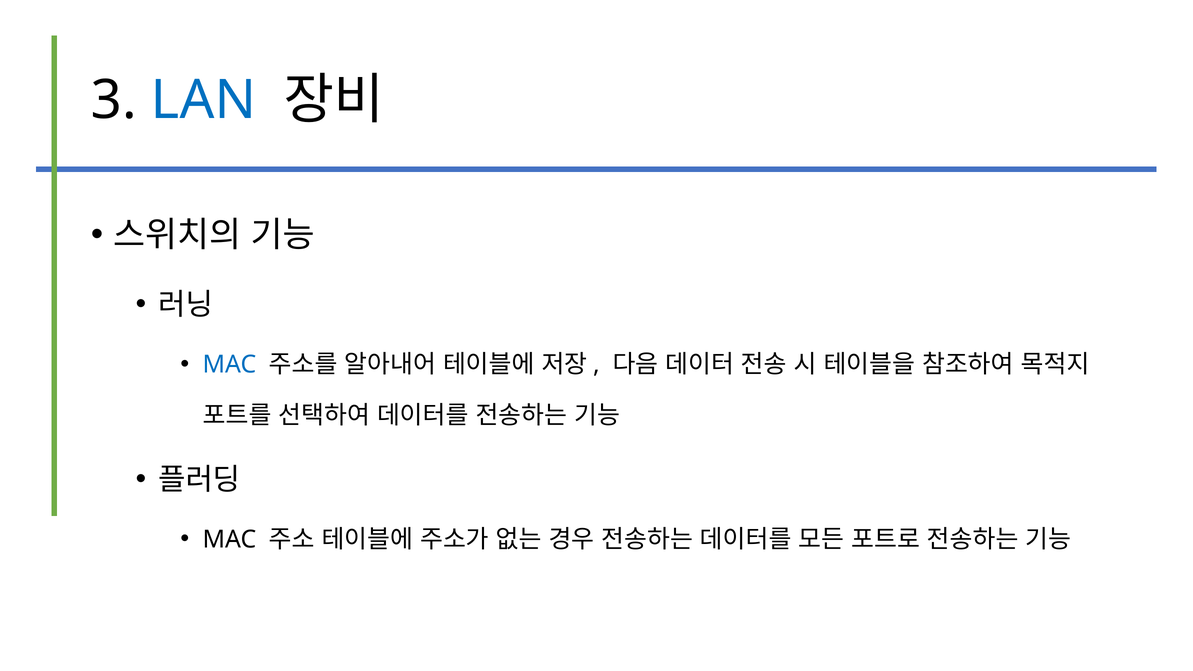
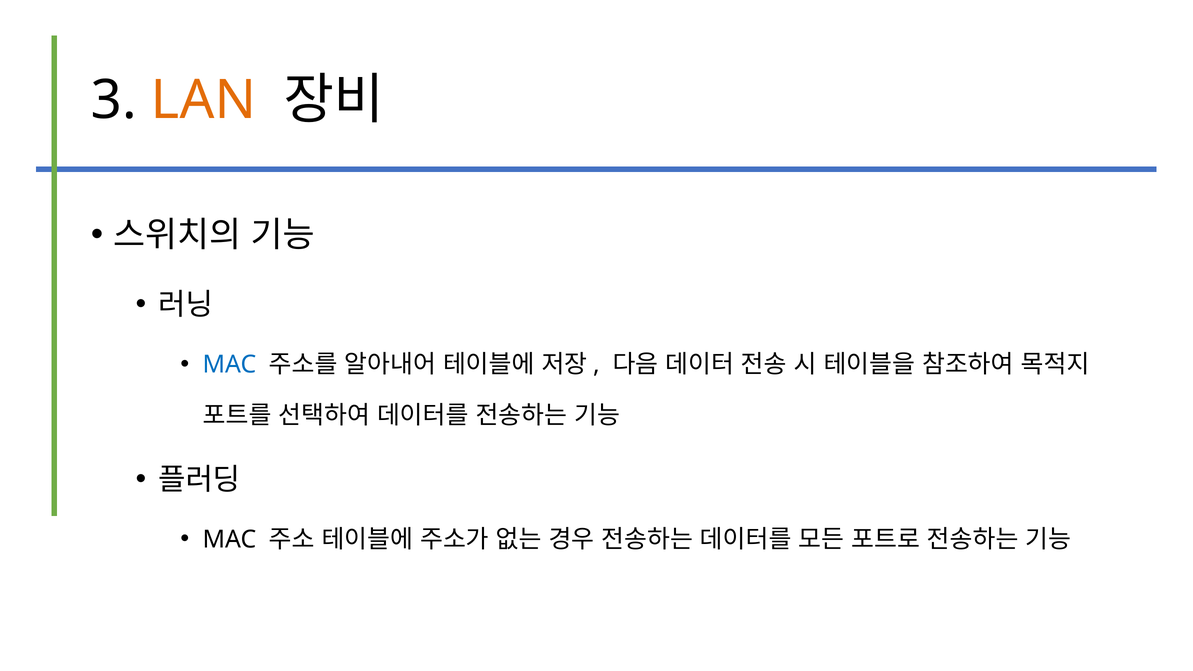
LAN colour: blue -> orange (204, 100)
